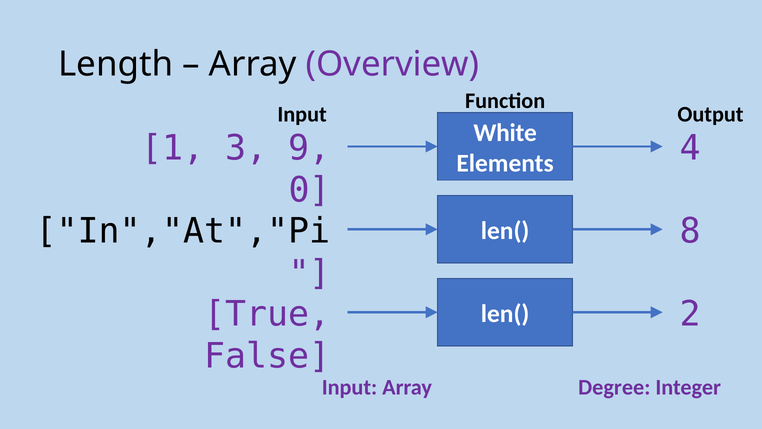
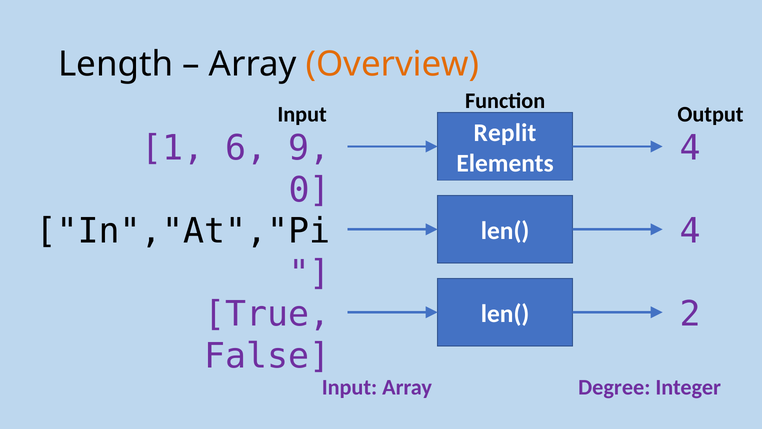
Overview colour: purple -> orange (393, 64)
White: White -> Replit (505, 133)
3: 3 -> 6 (246, 148)
len( 8: 8 -> 4 (690, 231)
